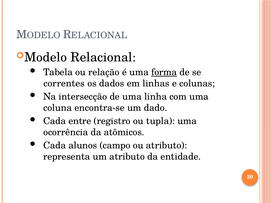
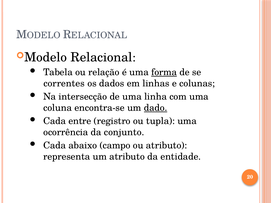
dado underline: none -> present (156, 108)
atômicos: atômicos -> conjunto (124, 132)
alunos: alunos -> abaixo (83, 146)
